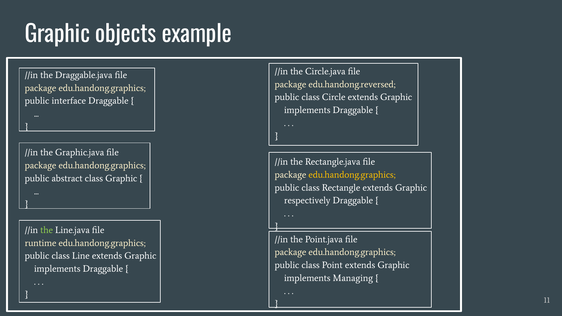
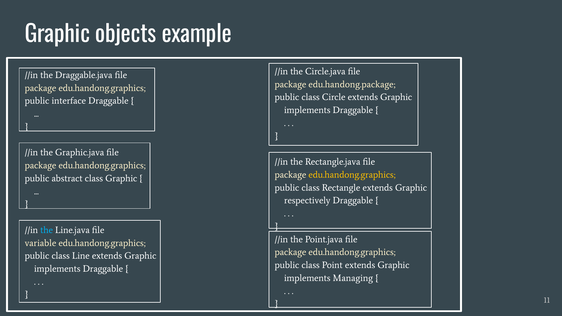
edu.handong.reversed: edu.handong.reversed -> edu.handong.package (352, 84)
the colour: light green -> light blue (47, 230)
runtime: runtime -> variable (40, 243)
